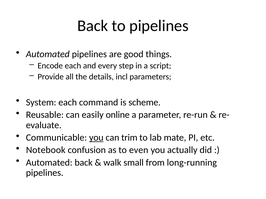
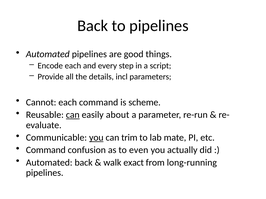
System: System -> Cannot (41, 103)
can underline: none -> present (73, 115)
online: online -> about (118, 115)
Notebook: Notebook -> Command (46, 150)
small: small -> exact (134, 163)
